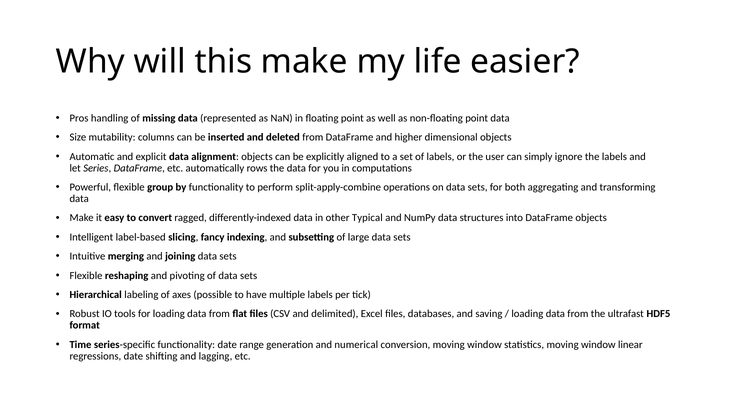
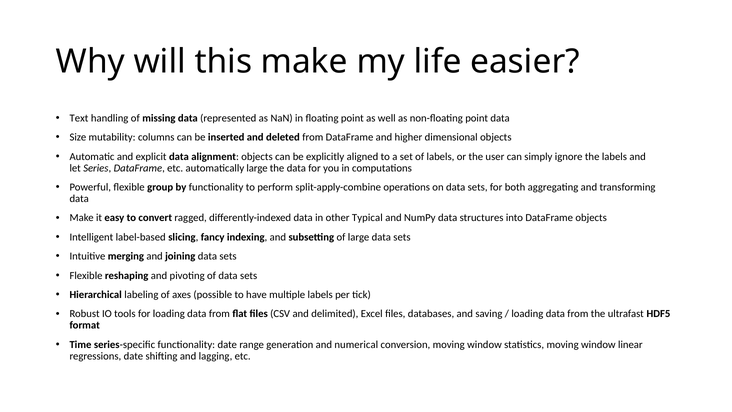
Pros: Pros -> Text (79, 118)
automatically rows: rows -> large (257, 168)
